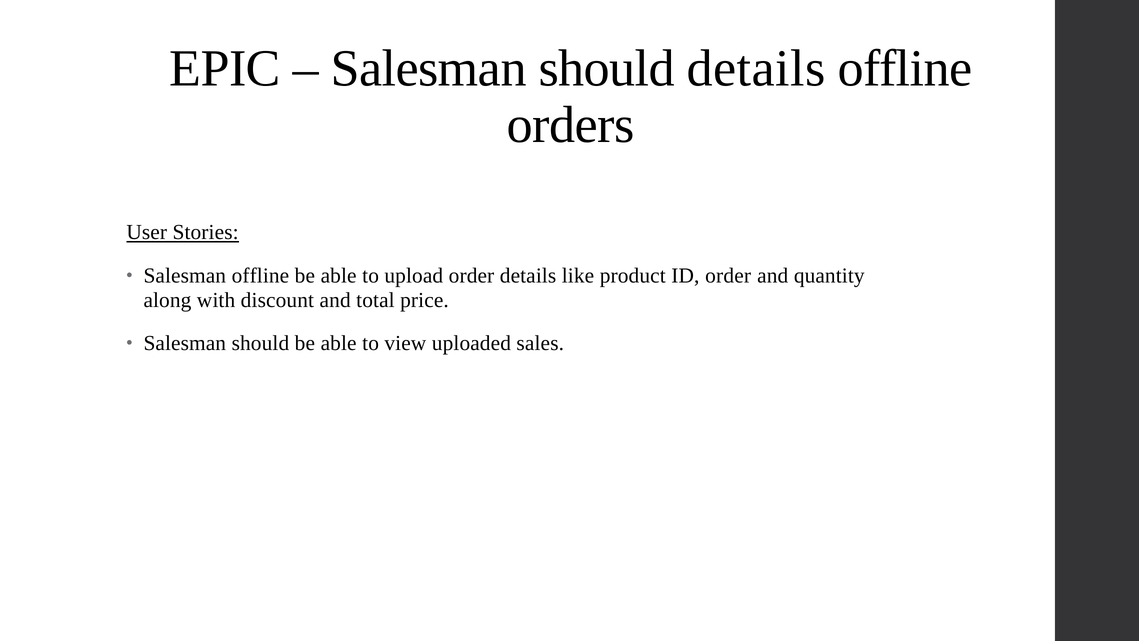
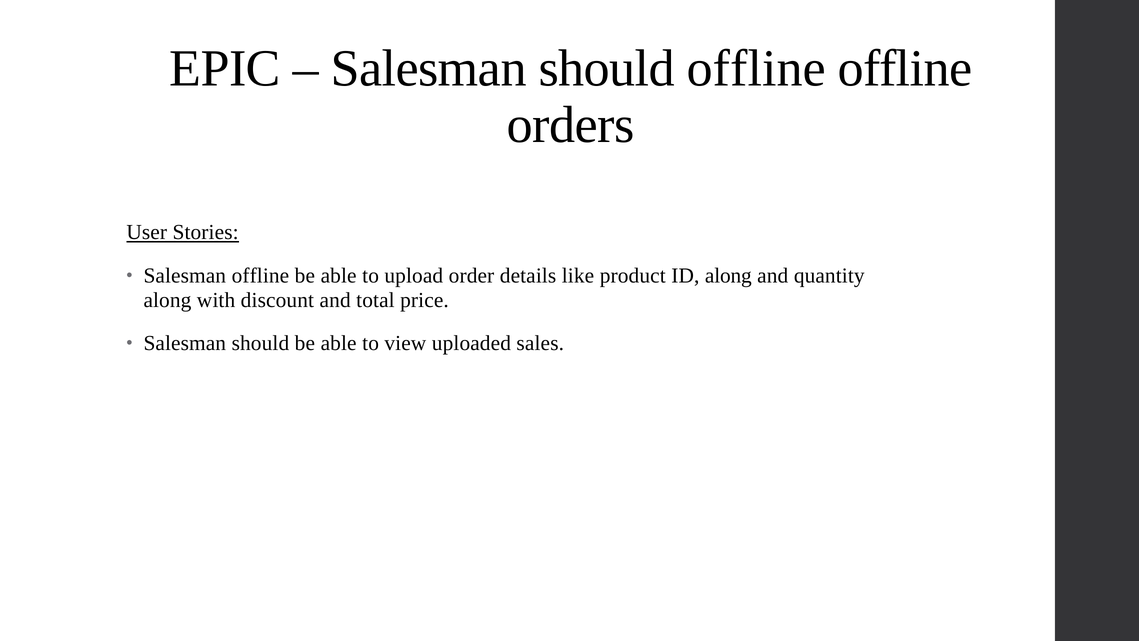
should details: details -> offline (756, 69)
ID order: order -> along (728, 276)
